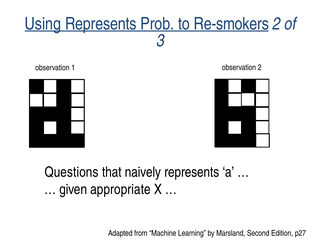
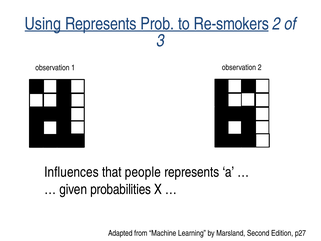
Questions: Questions -> Influences (72, 172)
naively: naively -> people (143, 172)
appropriate: appropriate -> probabilities (121, 189)
